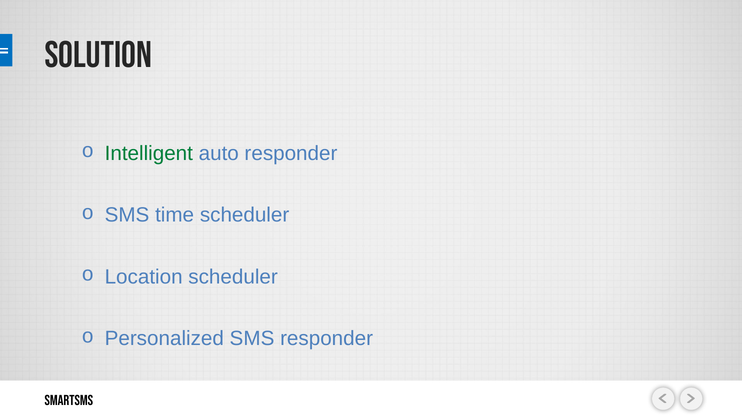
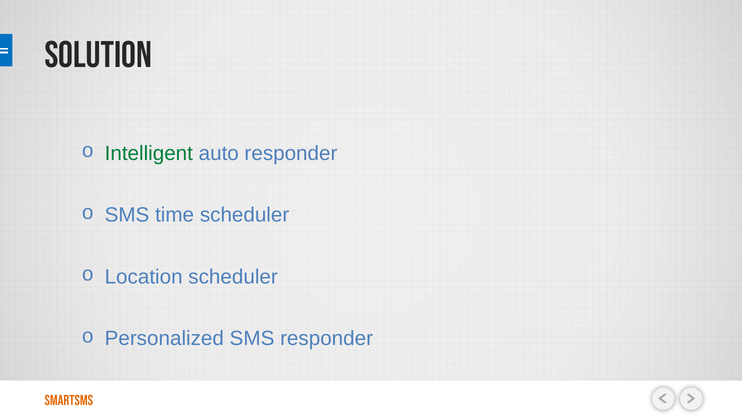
SMARTSMS colour: black -> orange (69, 401)
